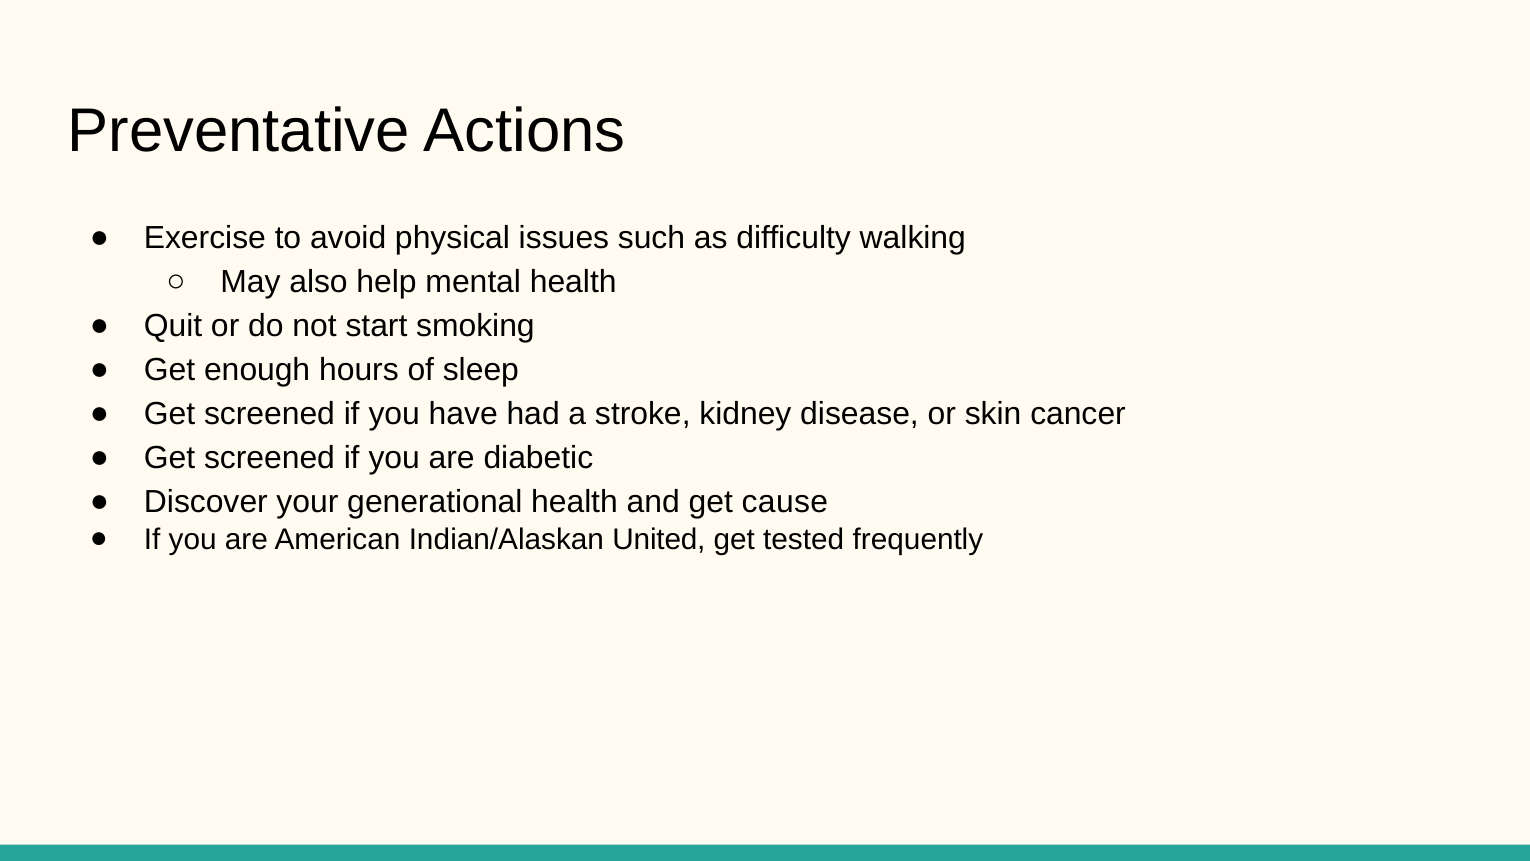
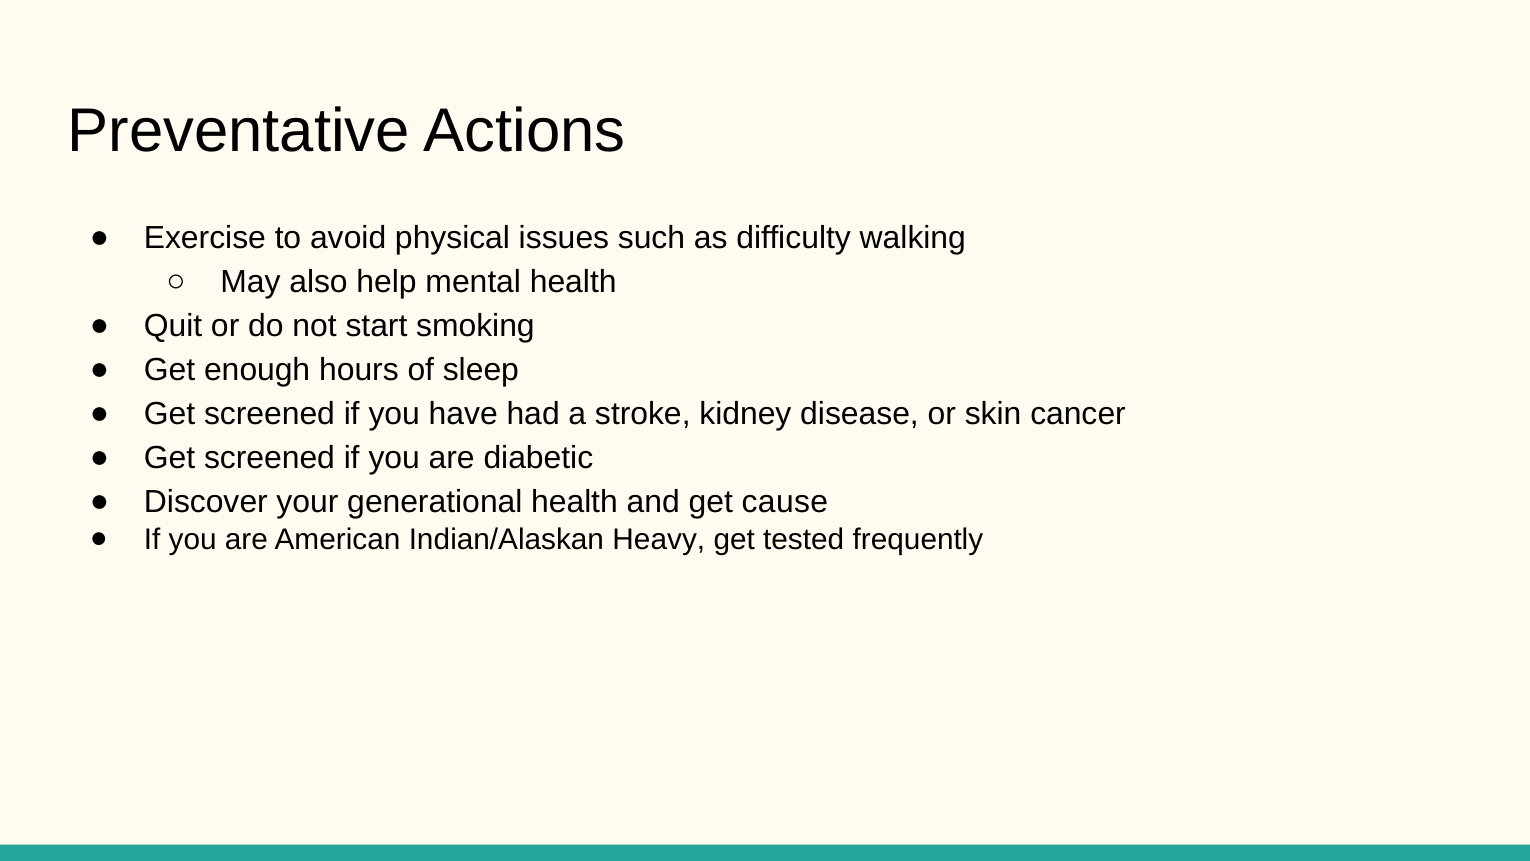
United: United -> Heavy (659, 539)
